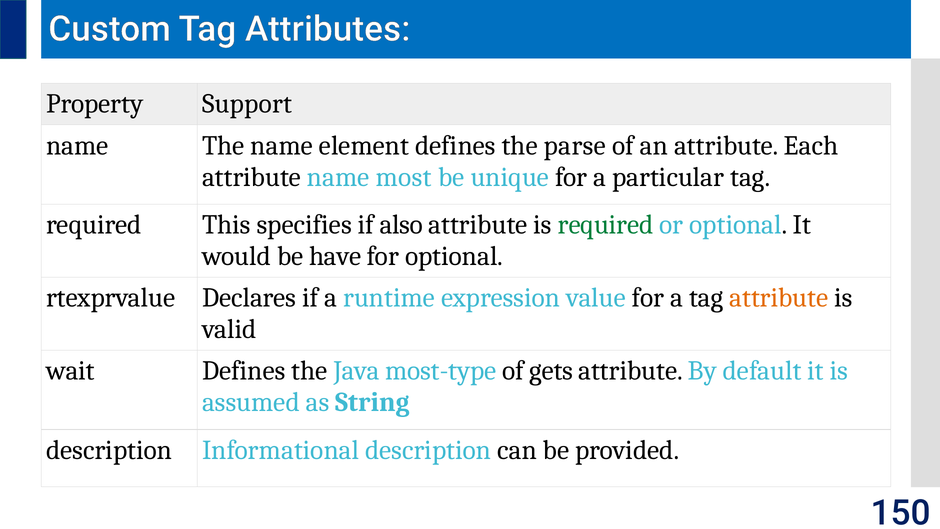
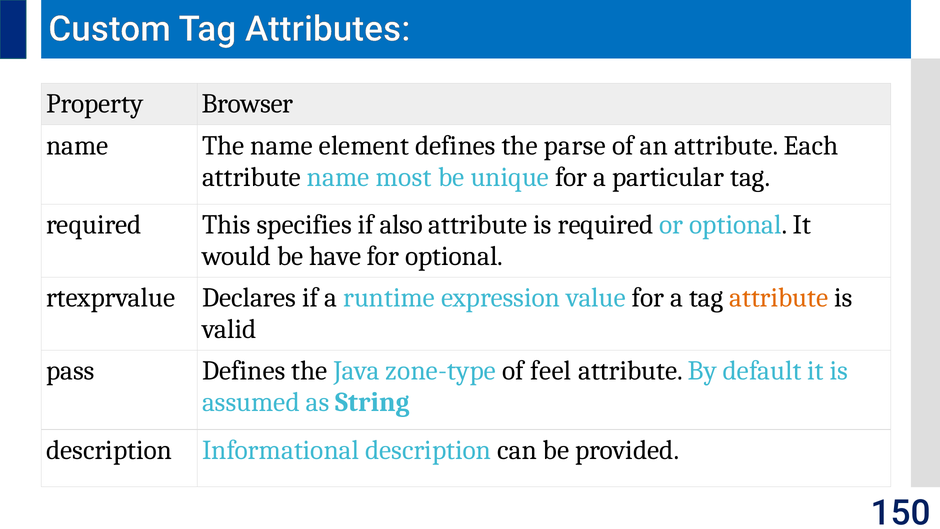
Support: Support -> Browser (247, 104)
required colour: green -> black (606, 225)
wait: wait -> pass (70, 370)
most-type: most-type -> zone-type (441, 370)
gets: gets -> feel (551, 370)
